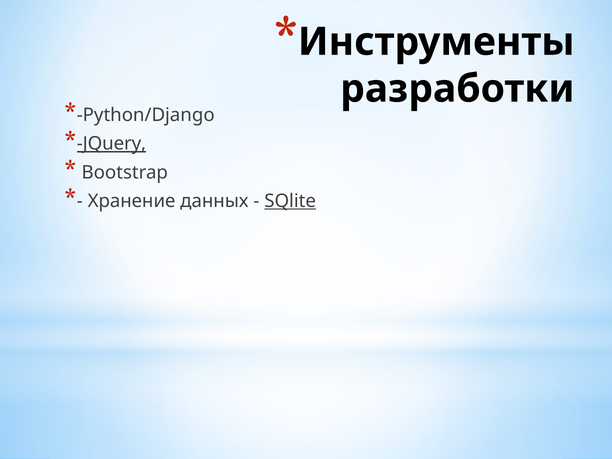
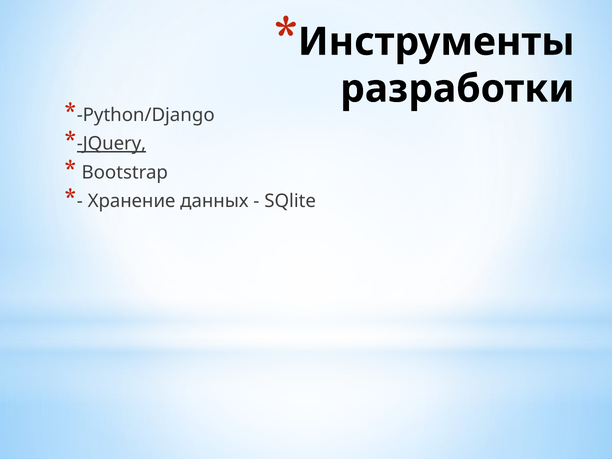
SQlite underline: present -> none (290, 201)
